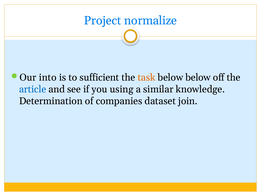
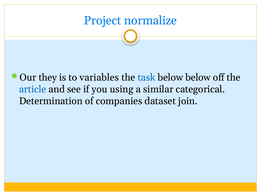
into: into -> they (48, 77)
sufficient: sufficient -> variables (99, 77)
task colour: orange -> blue (146, 77)
knowledge: knowledge -> categorical (200, 89)
